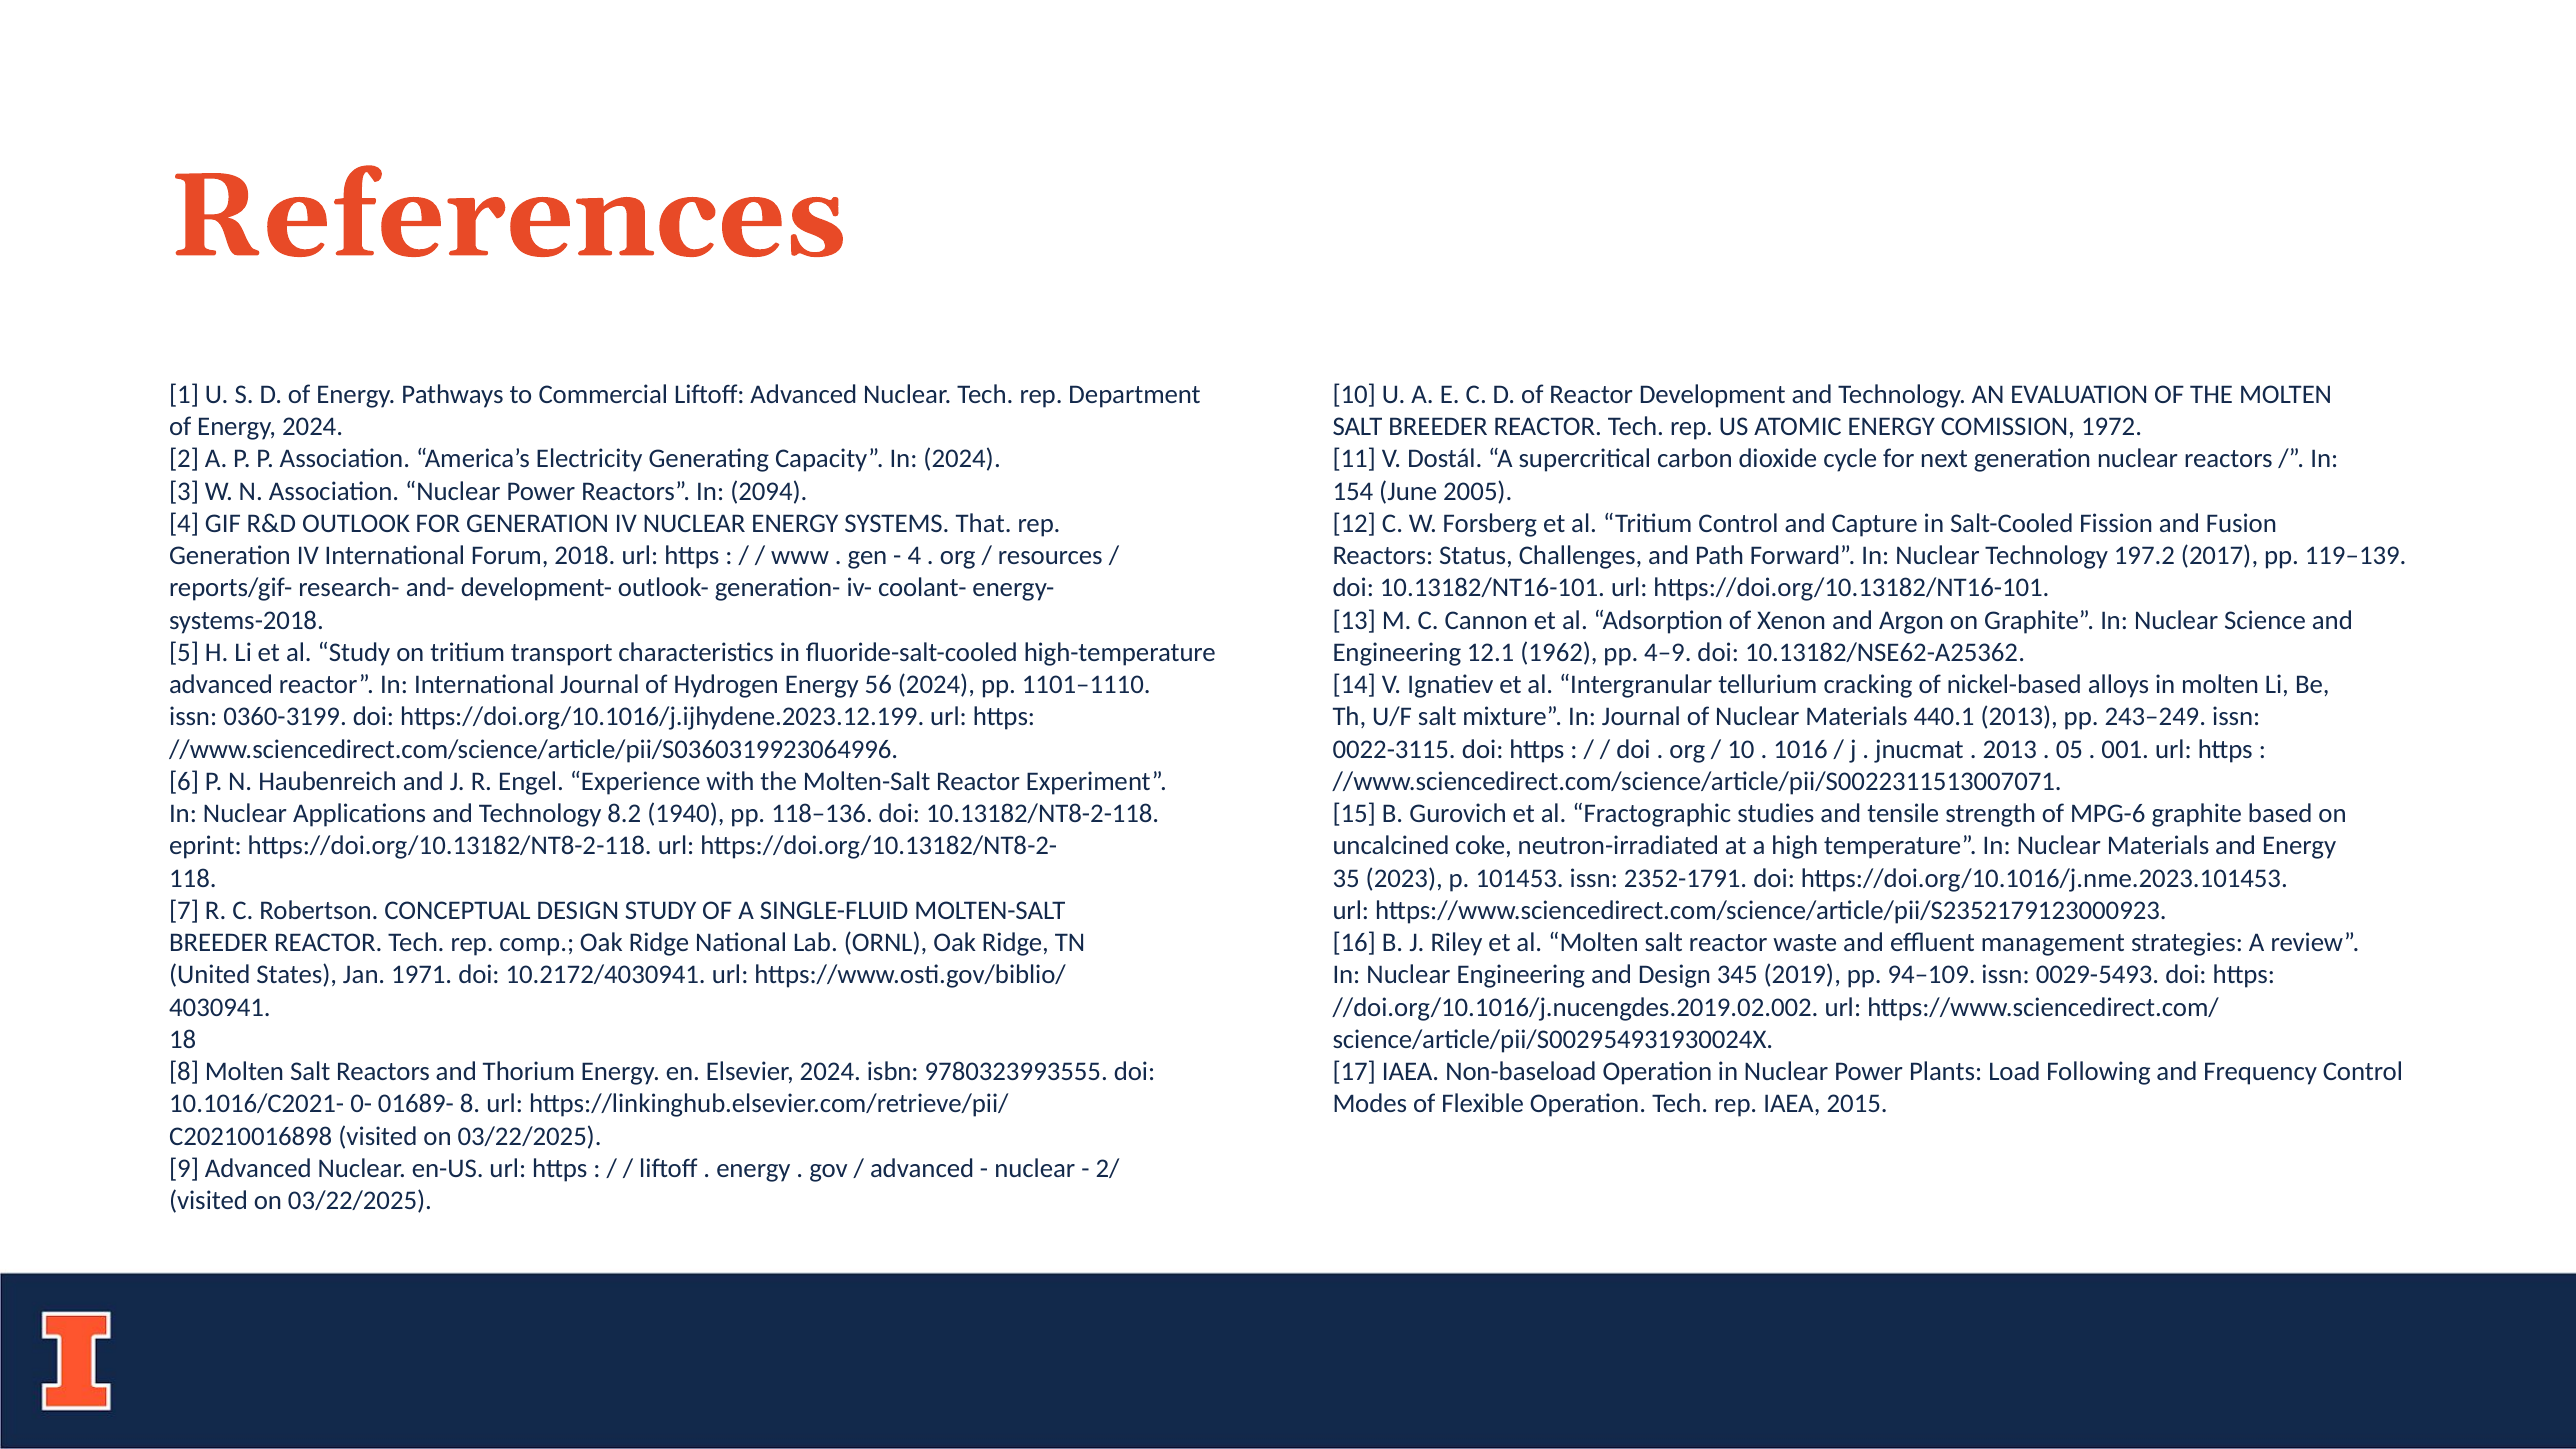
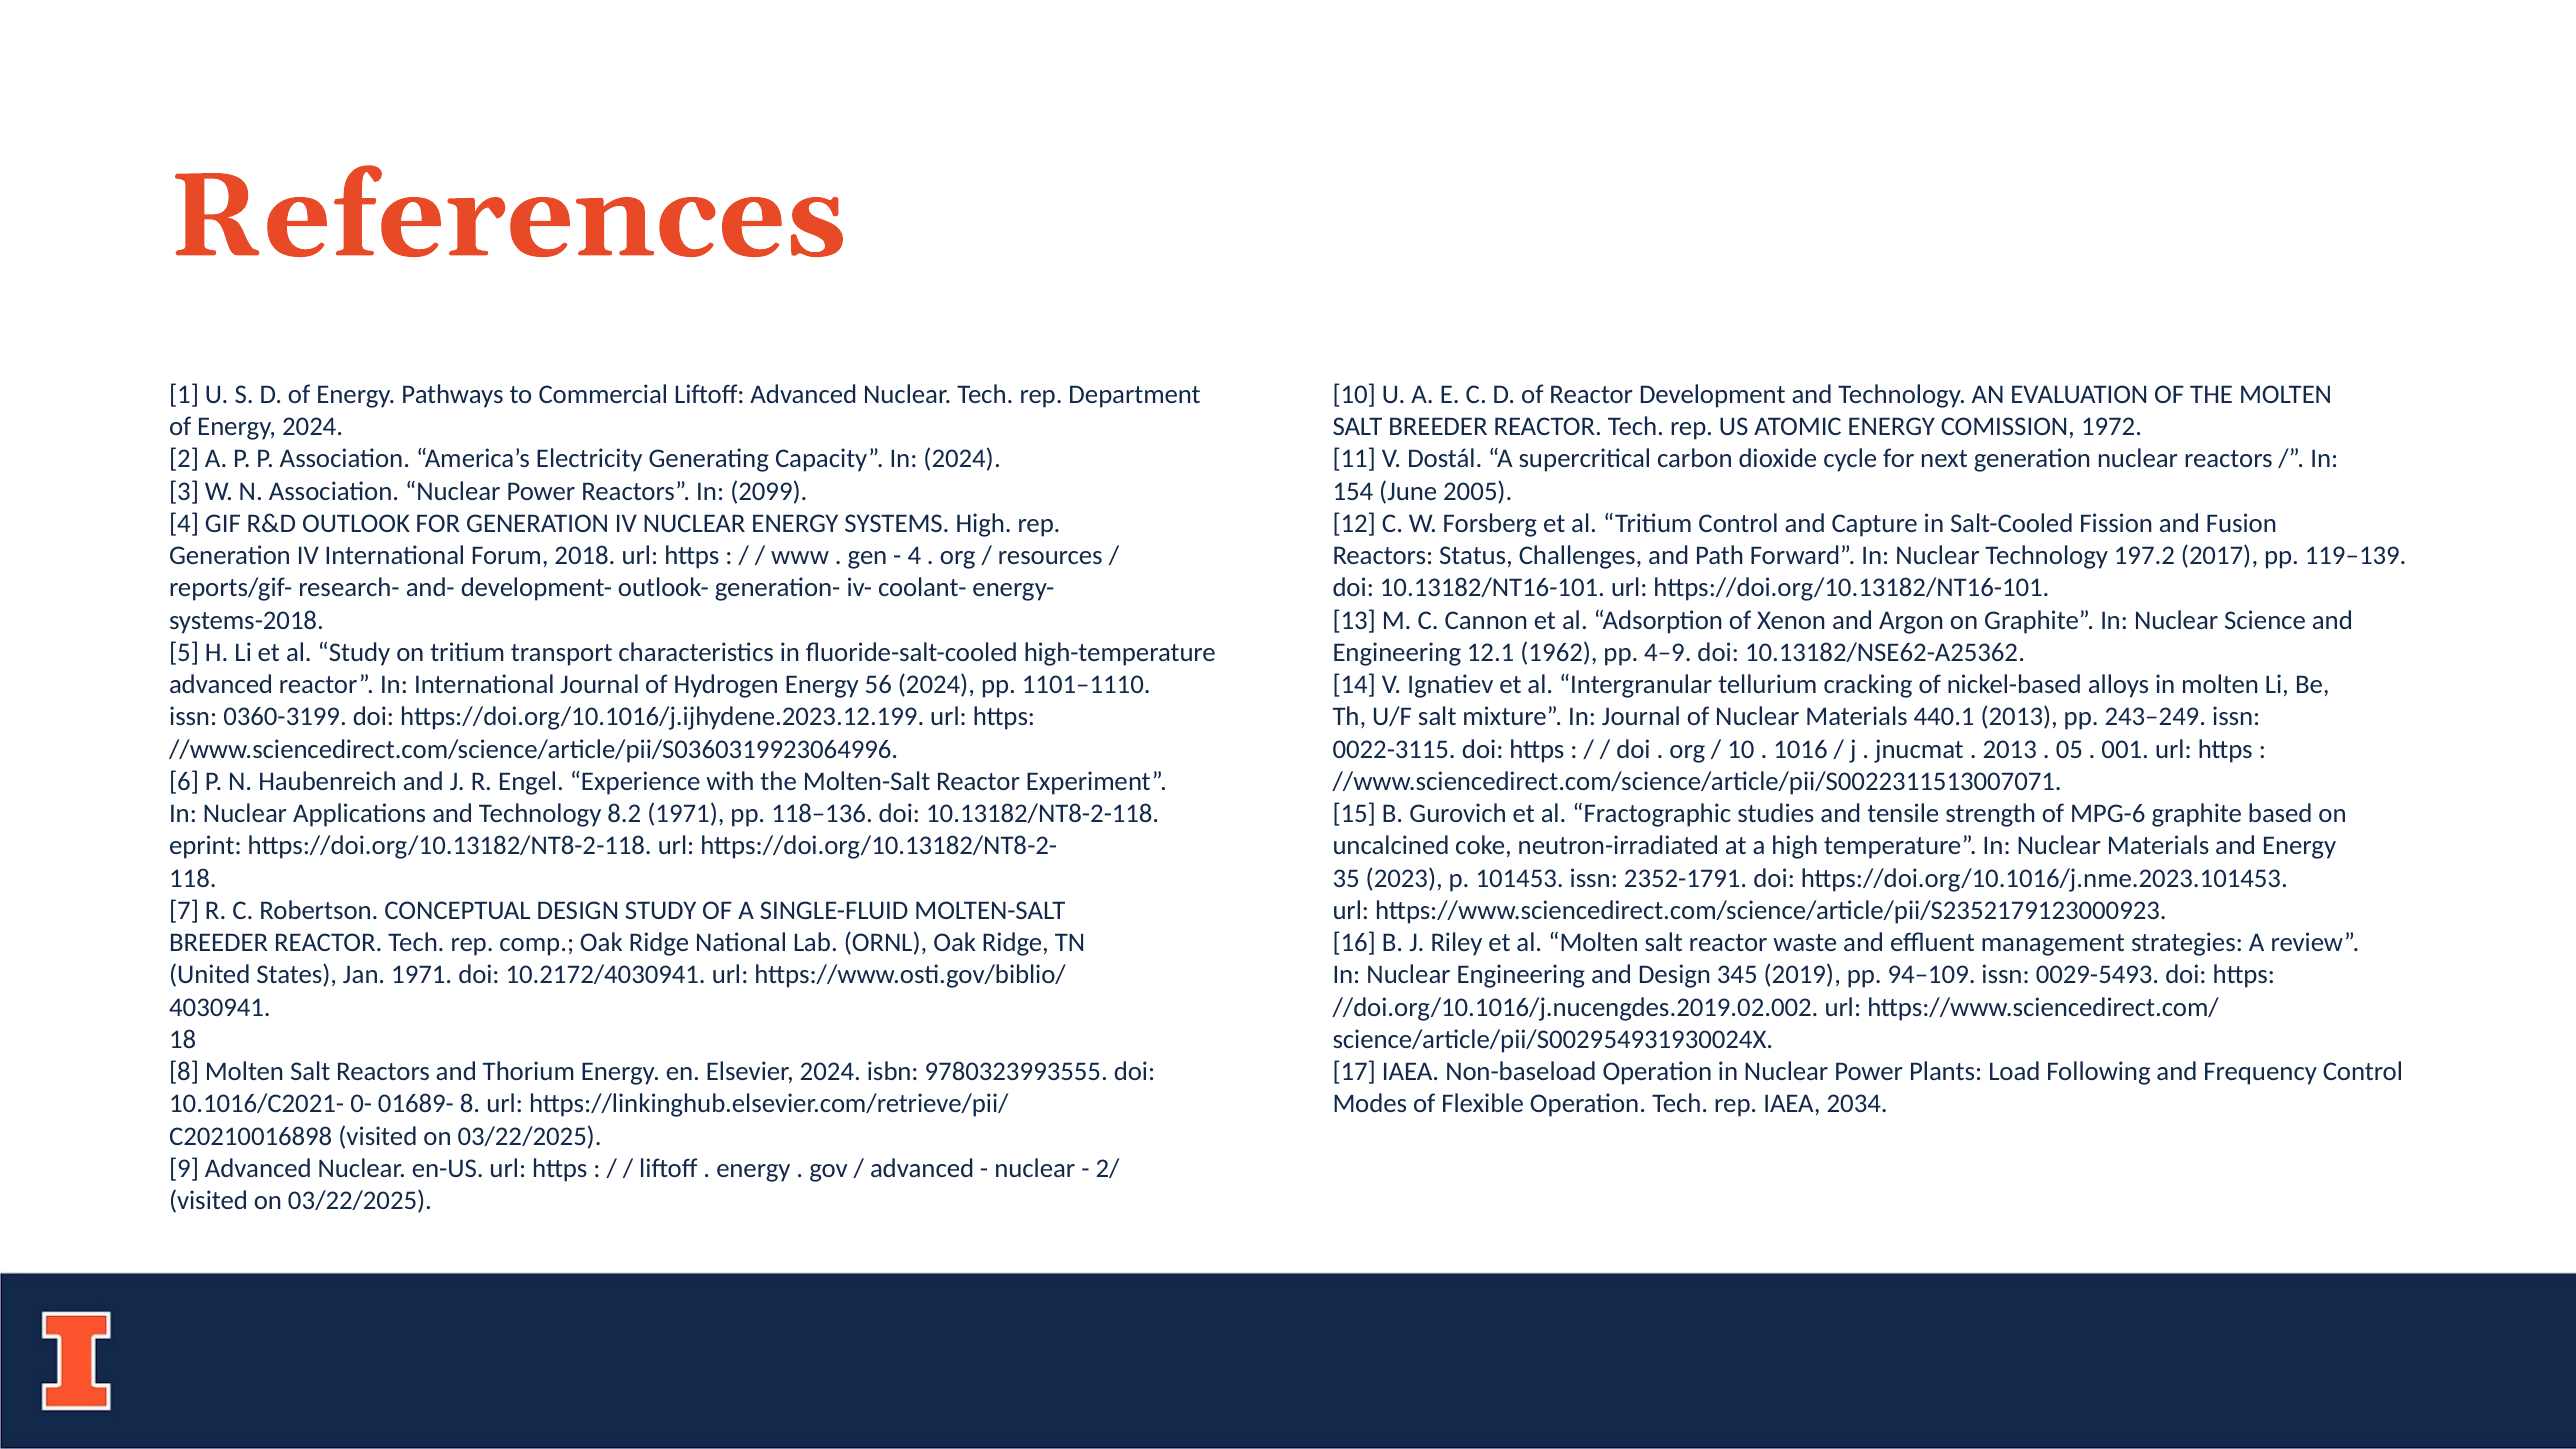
2094: 2094 -> 2099 (769, 491)
SYSTEMS That: That -> High (984, 523)
8.2 1940: 1940 -> 1971 (686, 814)
2015: 2015 -> 2034 (1857, 1104)
